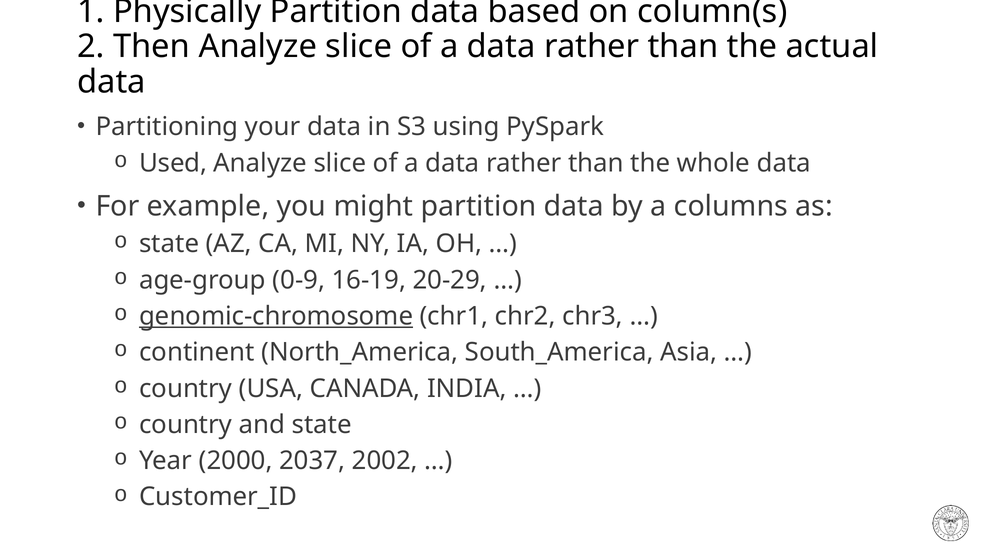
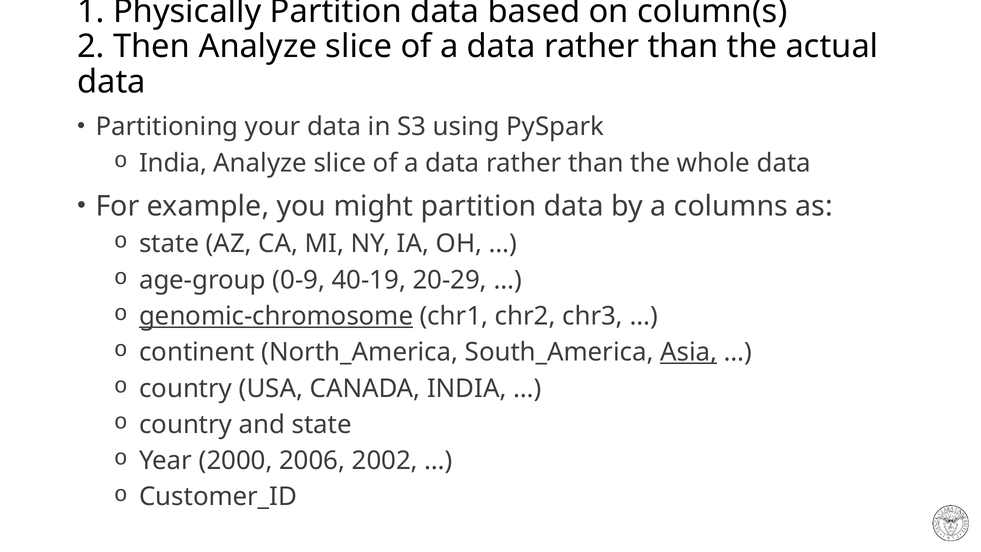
Used: Used -> India (173, 163)
16-19: 16-19 -> 40-19 (369, 280)
Asia underline: none -> present (689, 352)
2037: 2037 -> 2006 (312, 461)
